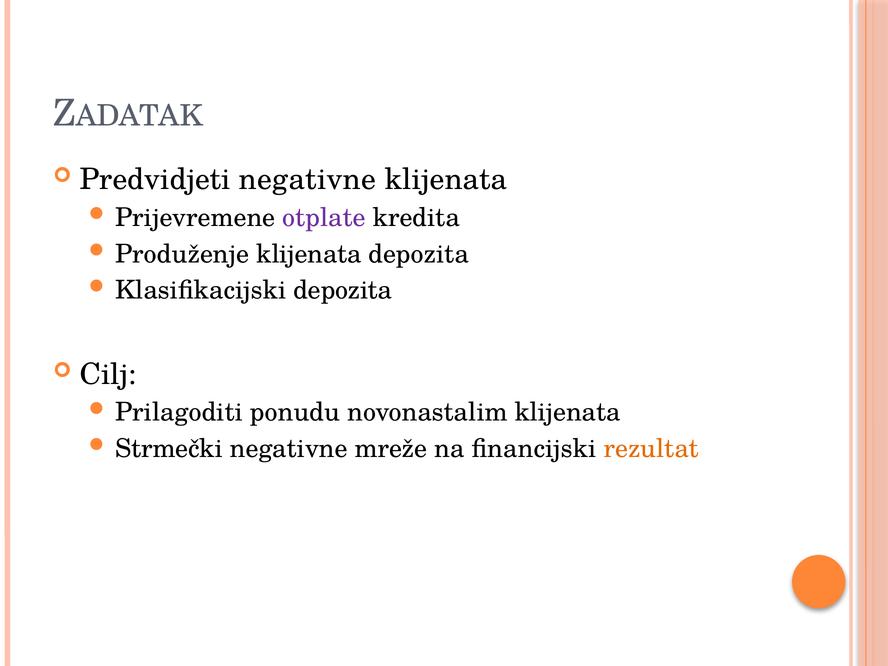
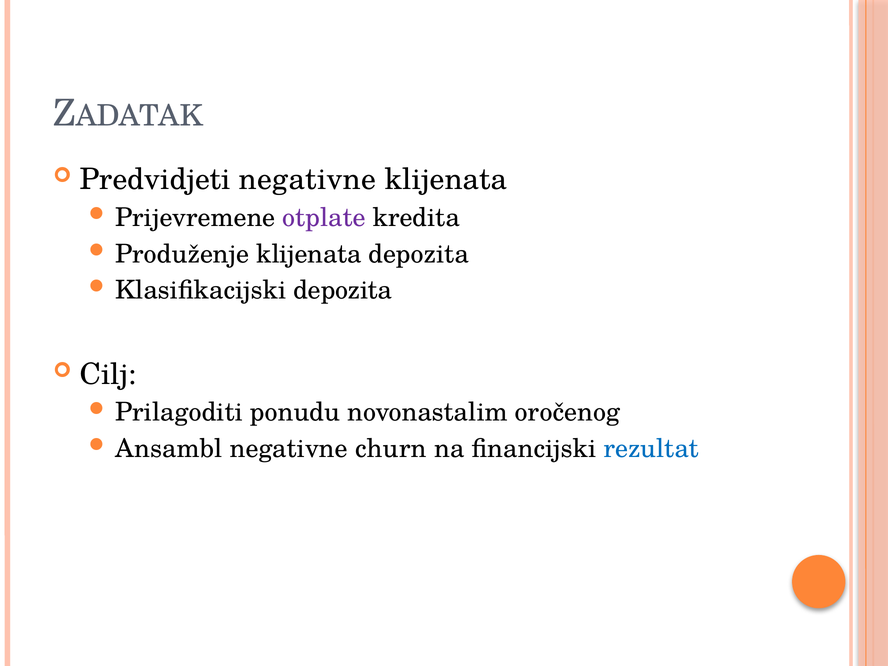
novonastalim klijenata: klijenata -> oročenog (568, 412)
Strmečki: Strmečki -> Ansambl (169, 449)
mreže: mreže -> churn (391, 449)
rezultat colour: orange -> blue (651, 449)
